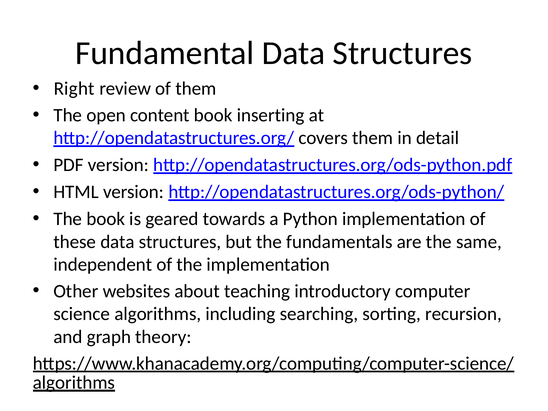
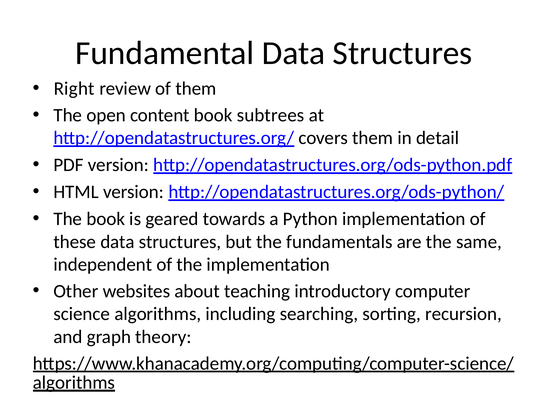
inserting: inserting -> subtrees (271, 115)
